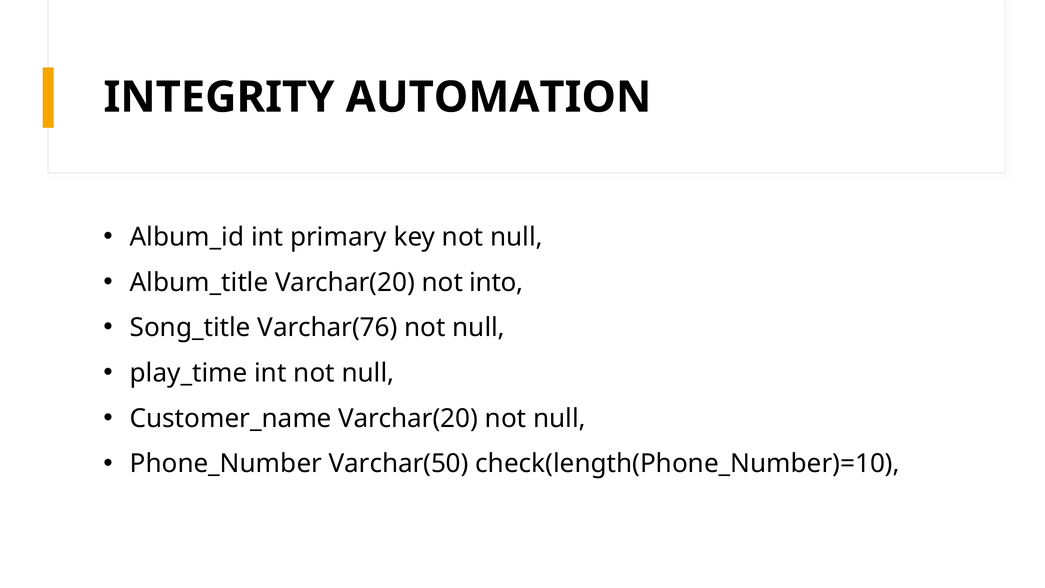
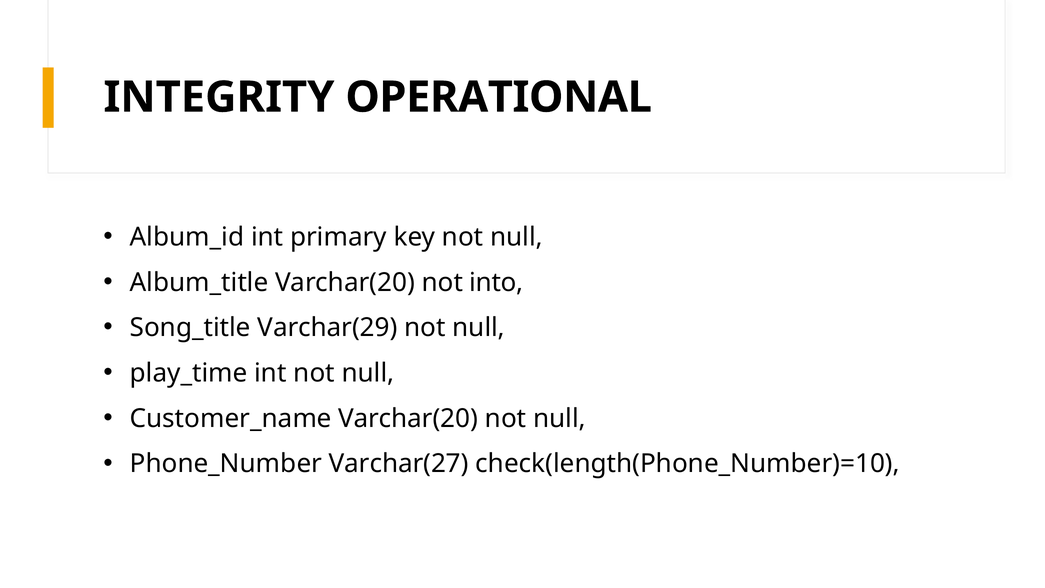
AUTOMATION: AUTOMATION -> OPERATIONAL (499, 97)
Varchar(76: Varchar(76 -> Varchar(29 (327, 328)
Varchar(50: Varchar(50 -> Varchar(27 (399, 464)
